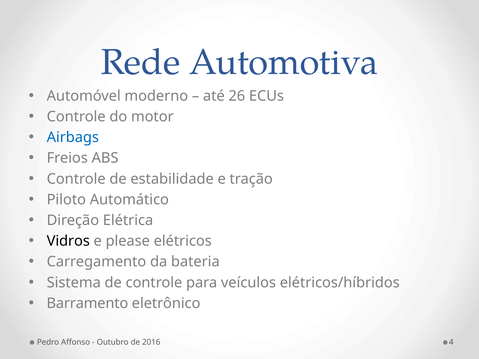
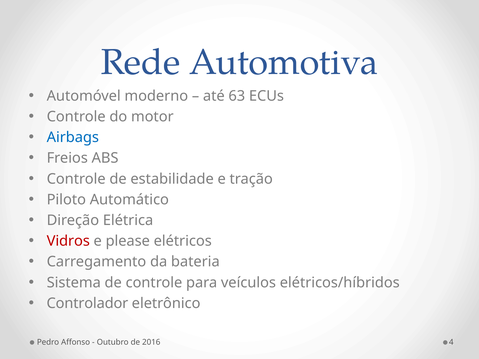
26: 26 -> 63 (237, 96)
Vidros colour: black -> red (68, 241)
Barramento: Barramento -> Controlador (87, 303)
